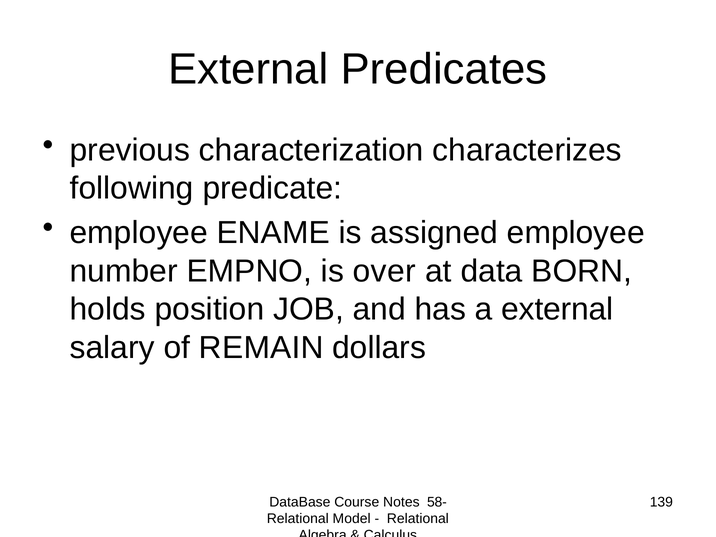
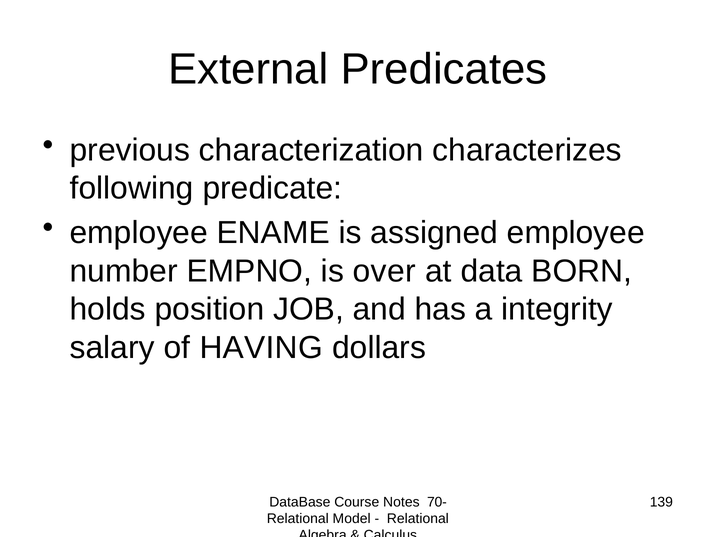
a external: external -> integrity (557, 309)
REMAIN: REMAIN -> HAVING (261, 348)
58-: 58- -> 70- (437, 502)
